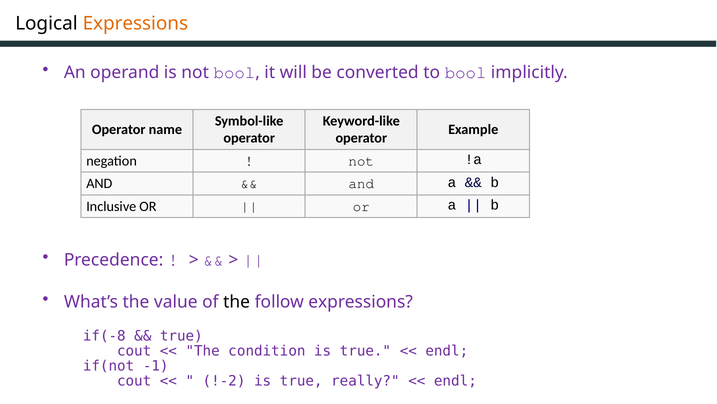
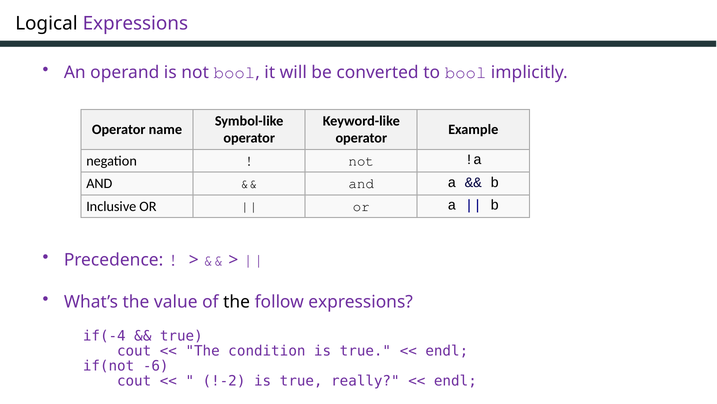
Expressions colour: orange -> purple (135, 24)
if(-8: if(-8 -> if(-4 (104, 335)
-1: -1 -> -6 (156, 366)
